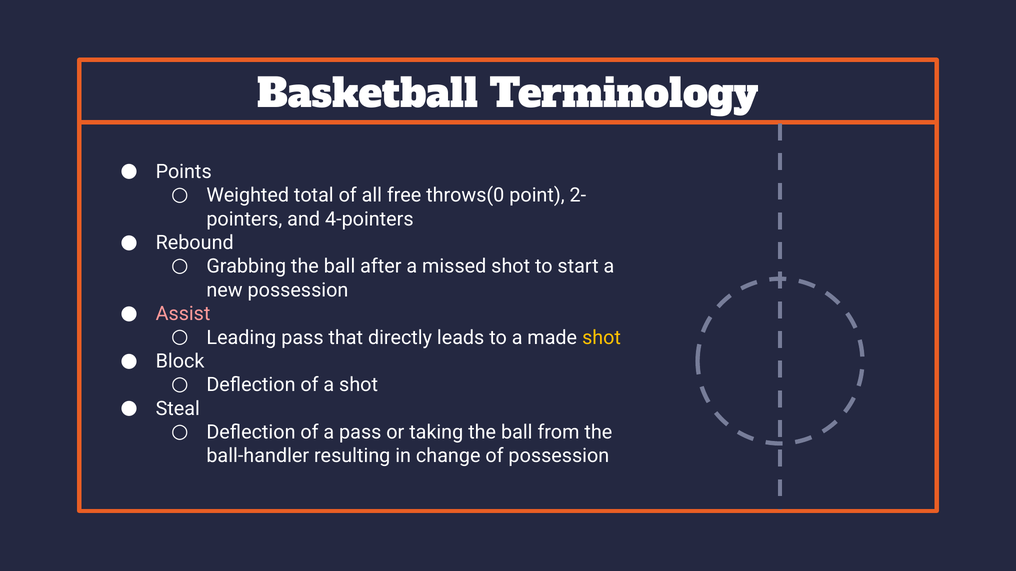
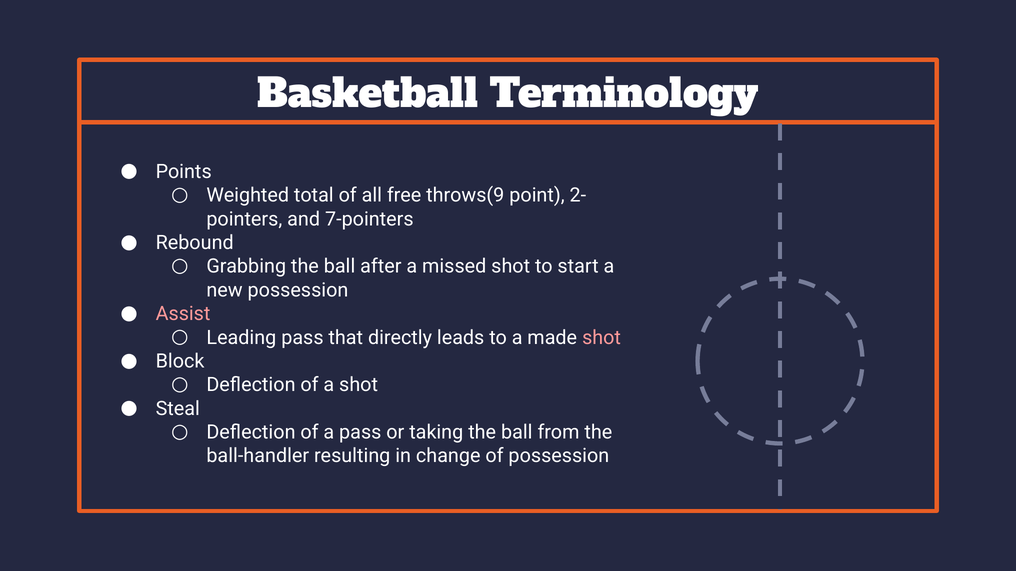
throws(0: throws(0 -> throws(9 (465, 195)
4-pointers: 4-pointers -> 7-pointers (369, 219)
shot colour: yellow -> pink (602, 338)
